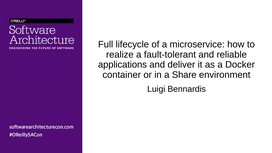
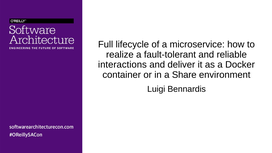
applications: applications -> interactions (122, 65)
